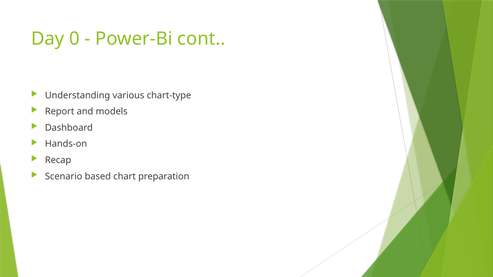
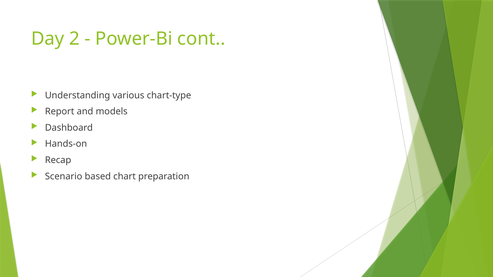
0: 0 -> 2 (74, 39)
